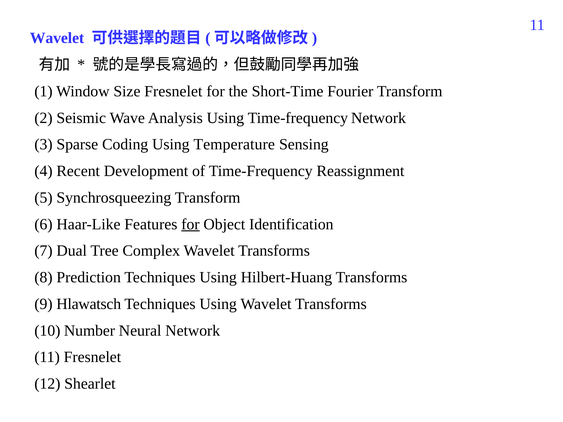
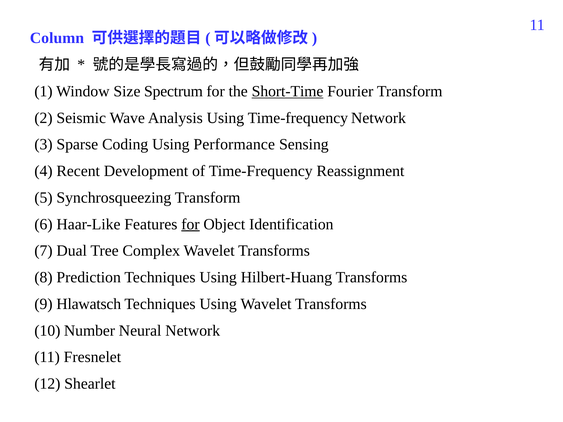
Wavelet: Wavelet -> Column (57, 38)
Size Fresnelet: Fresnelet -> Spectrum (173, 91)
Short-Time underline: none -> present (288, 91)
Temperature: Temperature -> Performance (234, 145)
